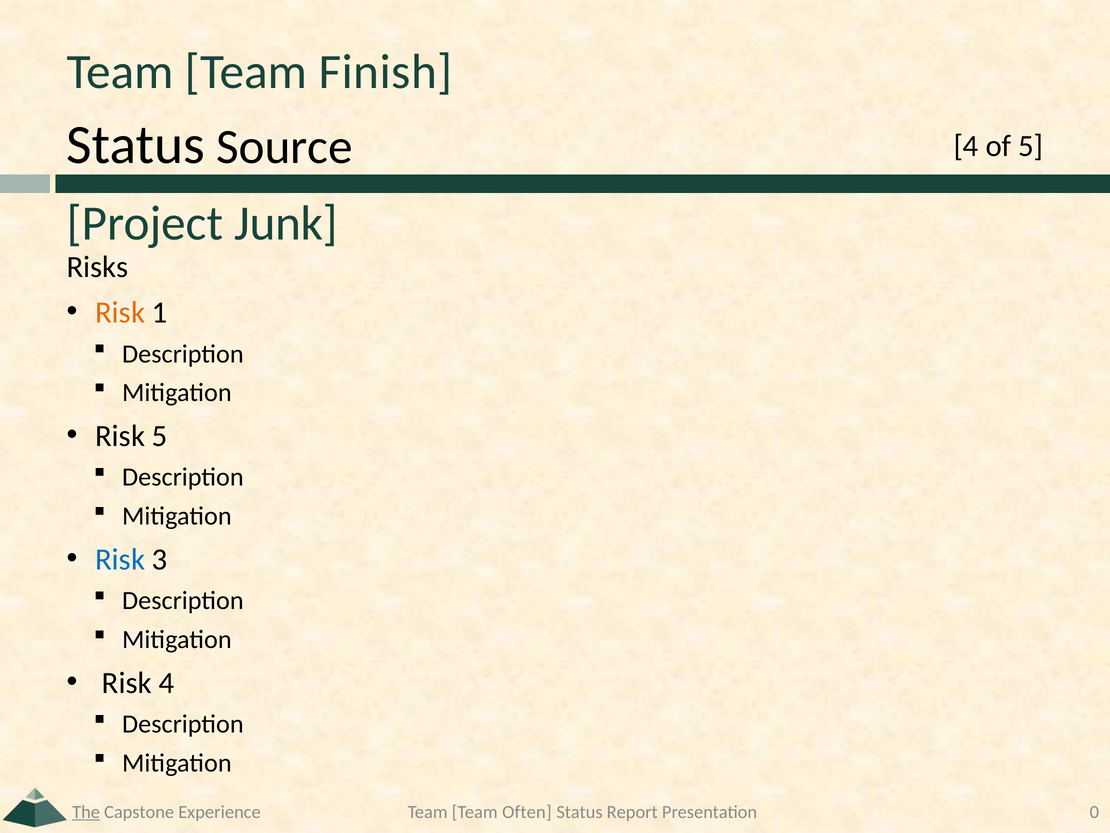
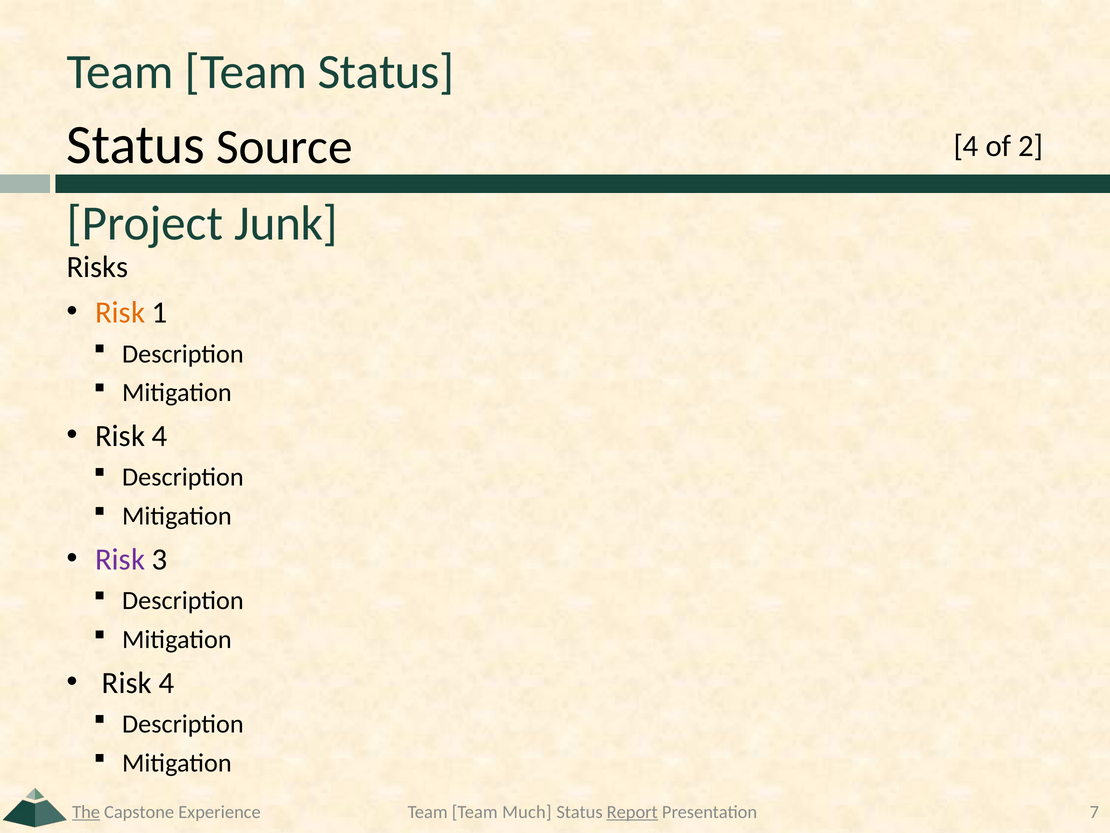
Team Finish: Finish -> Status (386, 72)
of 5: 5 -> 2 (1031, 146)
5: 5 -> 4 (160, 436)
Risk colour: blue -> purple (120, 559)
Often: Often -> Much (527, 812)
Report underline: none -> present (632, 812)
0: 0 -> 7 (1094, 811)
